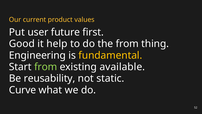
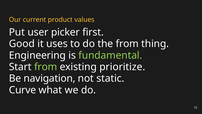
future: future -> picker (65, 32)
help: help -> uses (57, 44)
fundamental colour: yellow -> light green (110, 55)
available: available -> prioritize (122, 67)
reusability: reusability -> navigation (50, 78)
